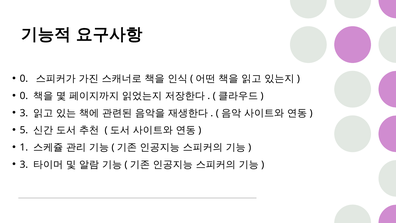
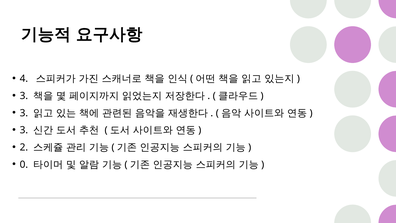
0: 0 -> 4 (24, 79)
0: 0 -> 3 (24, 96)
5: 5 -> 3 (24, 130)
1: 1 -> 2 (24, 147)
3: 3 -> 0 (24, 164)
